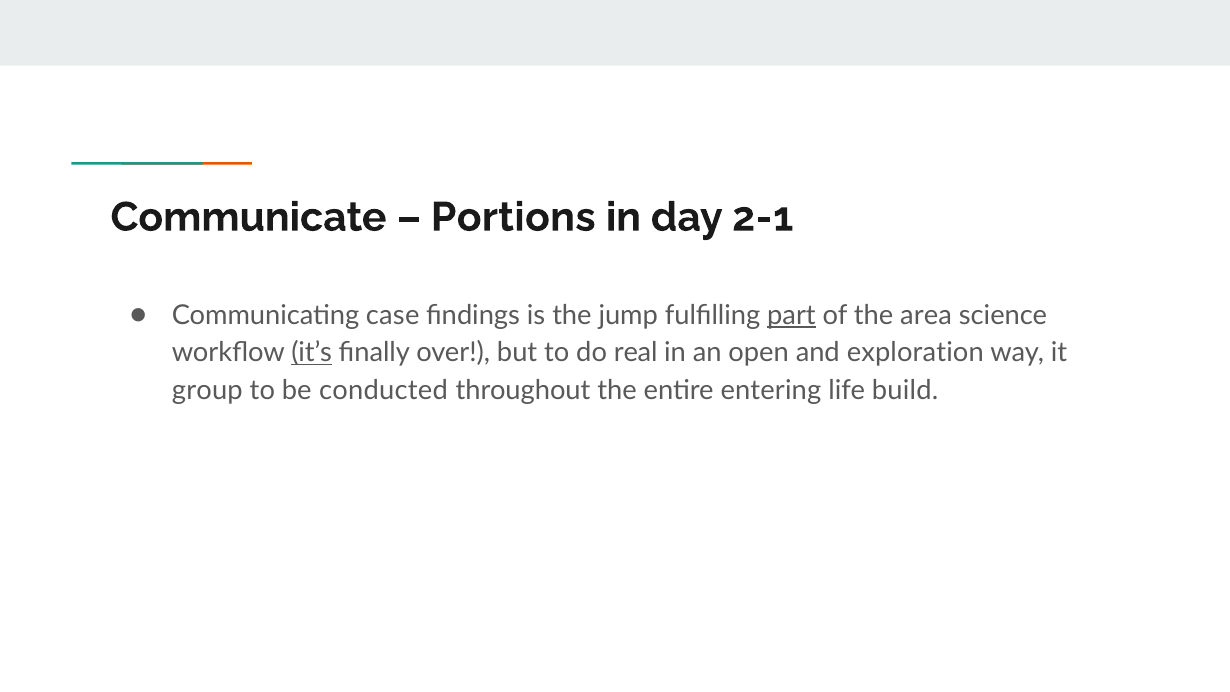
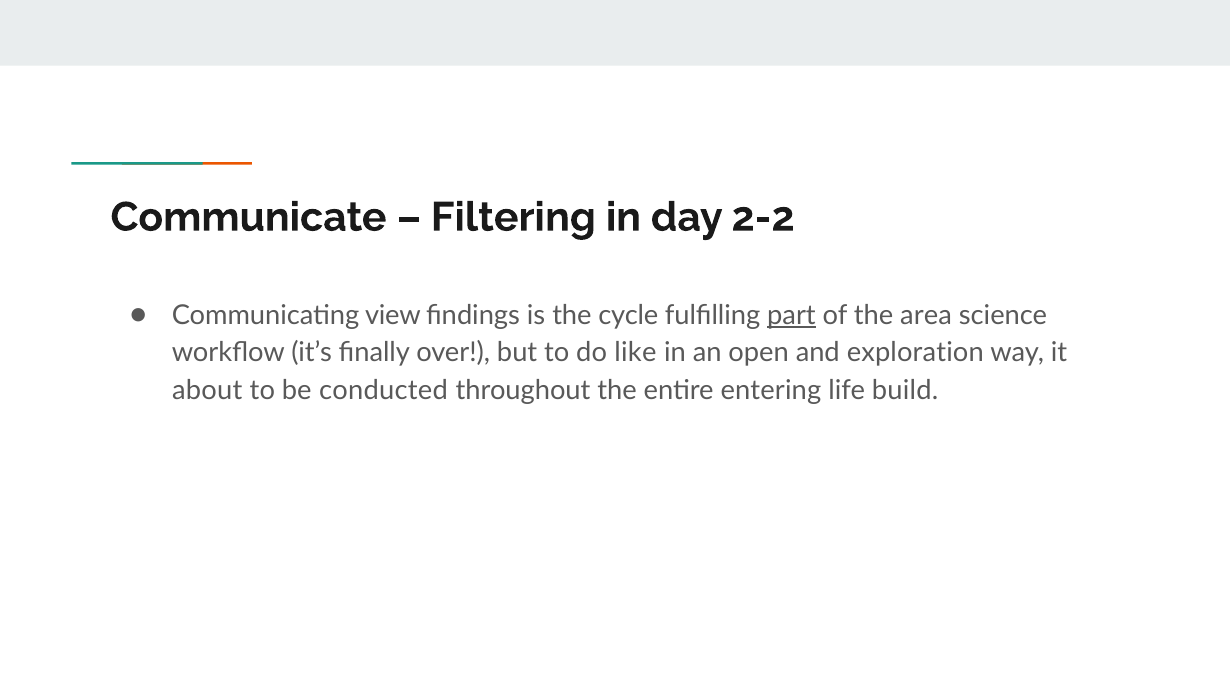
Portions: Portions -> Filtering (513, 217)
2-1: 2-1 -> 2-2 (763, 217)
case: case -> view (393, 315)
jump: jump -> cycle (628, 315)
it’s underline: present -> none (312, 353)
real: real -> like (635, 353)
group: group -> about (207, 390)
